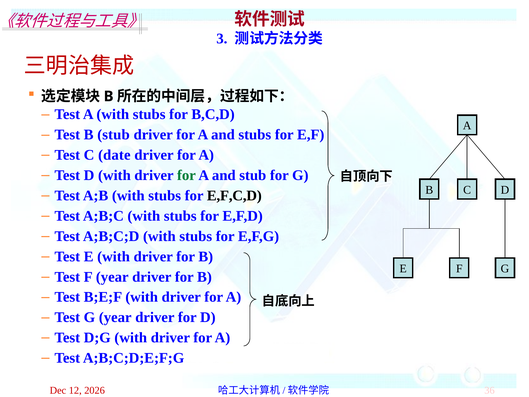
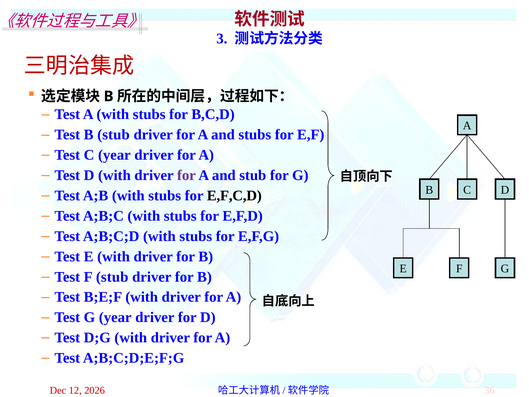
C date: date -> year (114, 155)
for colour: green -> purple (186, 175)
F year: year -> stub (112, 277)
